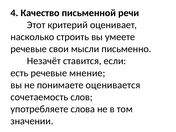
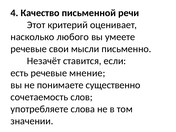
строить: строить -> любого (73, 37)
оценивается: оценивается -> существенно (113, 85)
